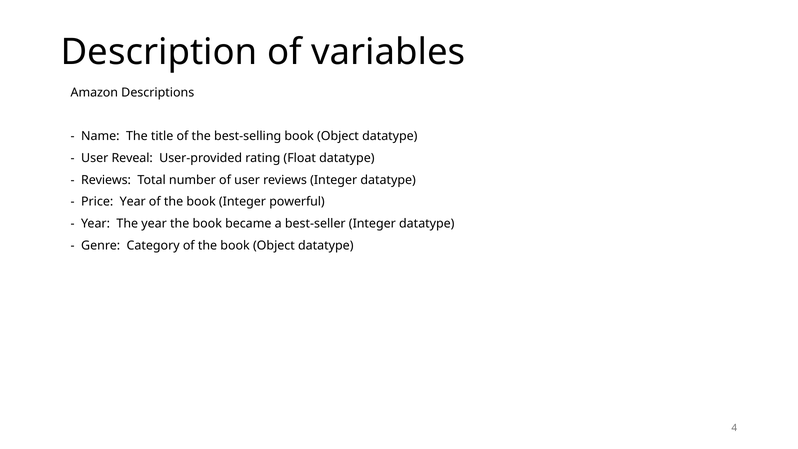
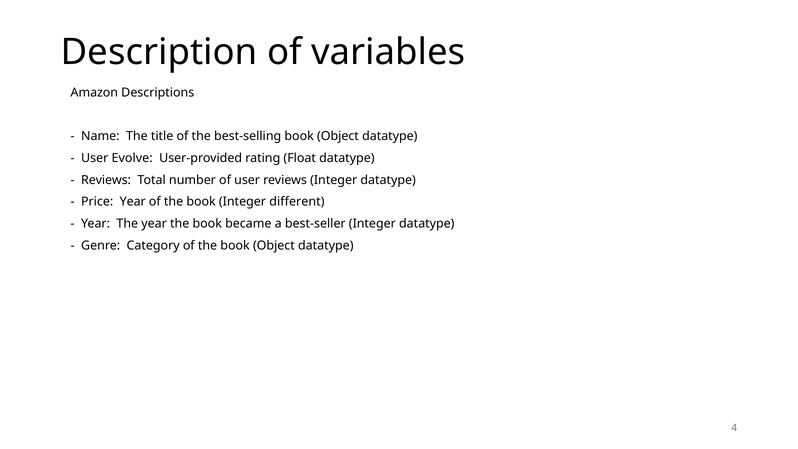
Reveal: Reveal -> Evolve (132, 158)
powerful: powerful -> different (297, 202)
